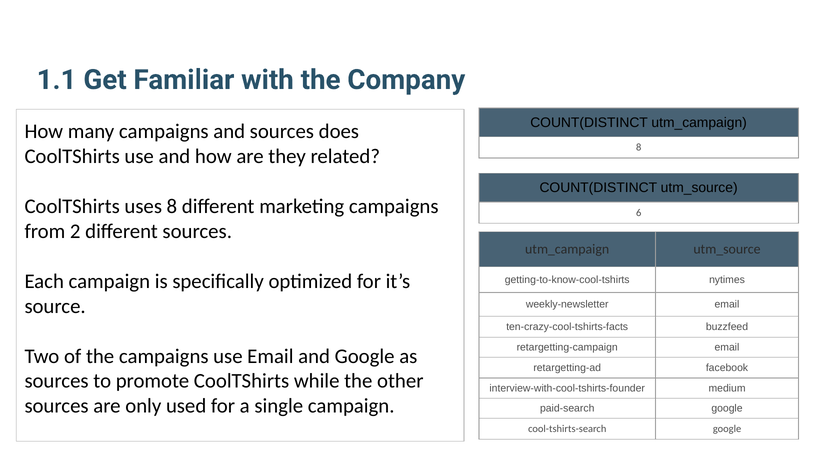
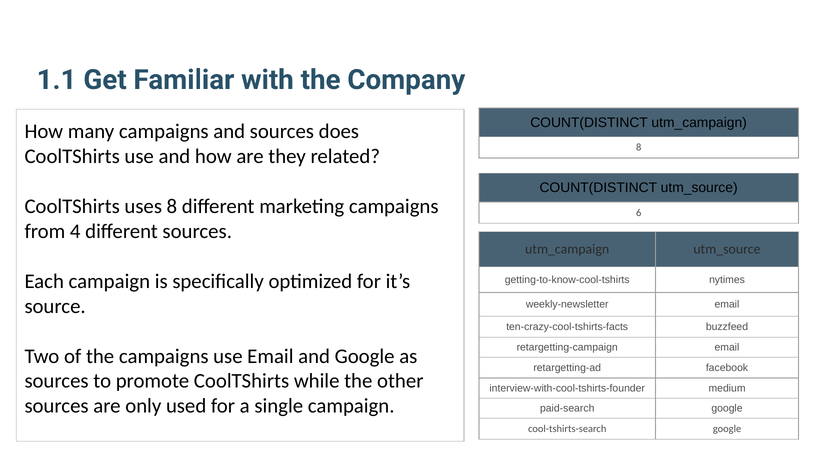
2: 2 -> 4 (75, 231)
